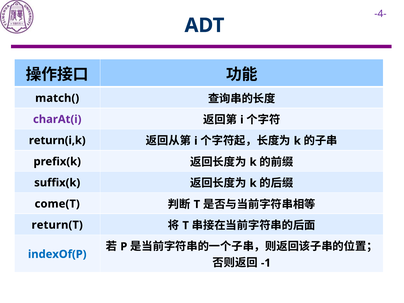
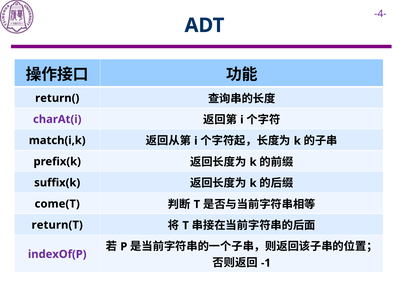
match(: match( -> return( (57, 98)
return(i,k: return(i,k -> match(i,k (57, 140)
indexOf(P colour: blue -> purple (57, 254)
